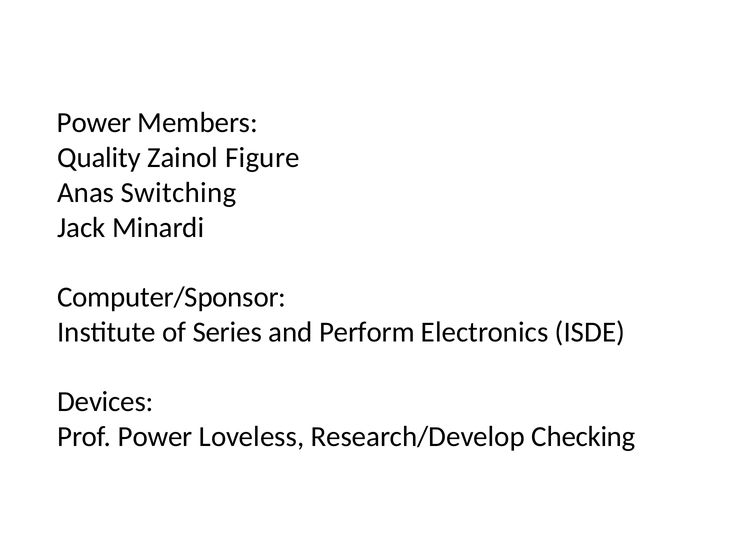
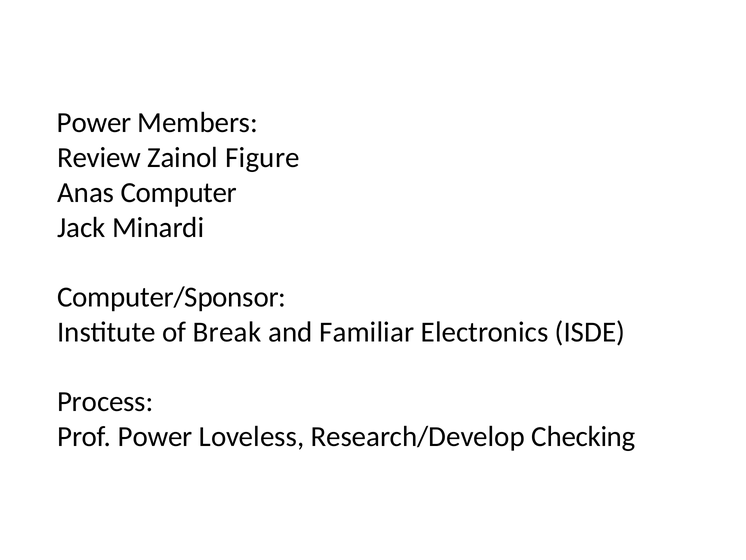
Quality: Quality -> Review (99, 158)
Switching: Switching -> Computer (179, 192)
Series: Series -> Break (227, 332)
Perform: Perform -> Familiar (367, 332)
Devices: Devices -> Process (105, 401)
